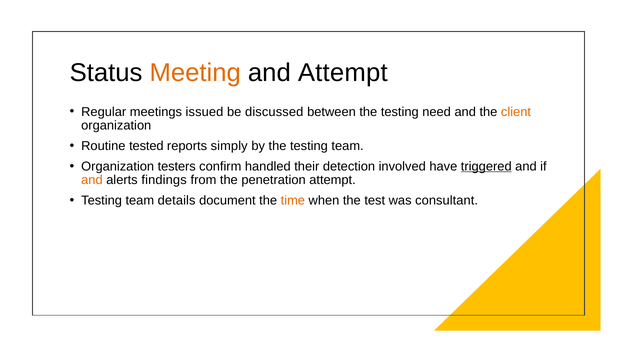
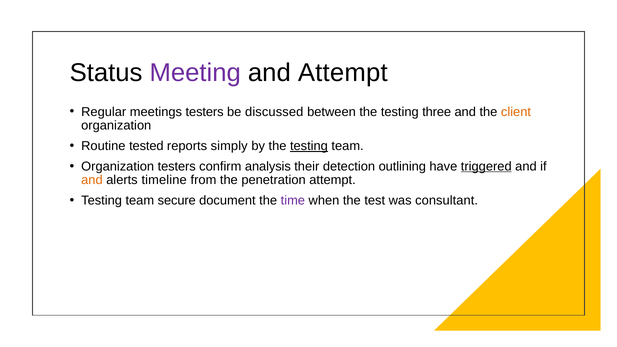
Meeting colour: orange -> purple (195, 73)
meetings issued: issued -> testers (205, 112)
need: need -> three (437, 112)
testing underline: none -> present (309, 146)
handled: handled -> analysis (268, 166)
involved: involved -> outlining (402, 166)
findings: findings -> timeline (164, 180)
details: details -> secure (177, 201)
time colour: orange -> purple (293, 201)
